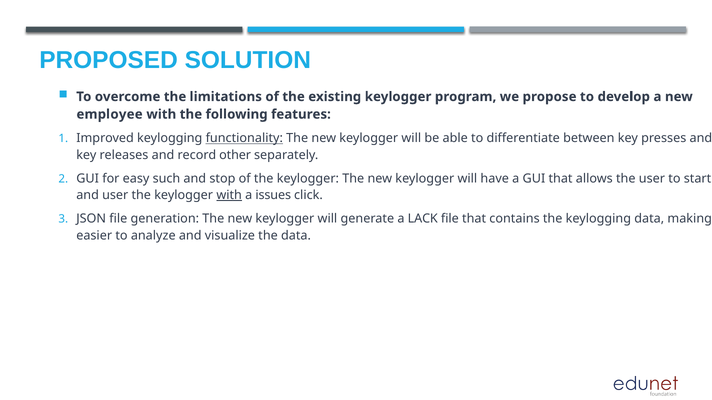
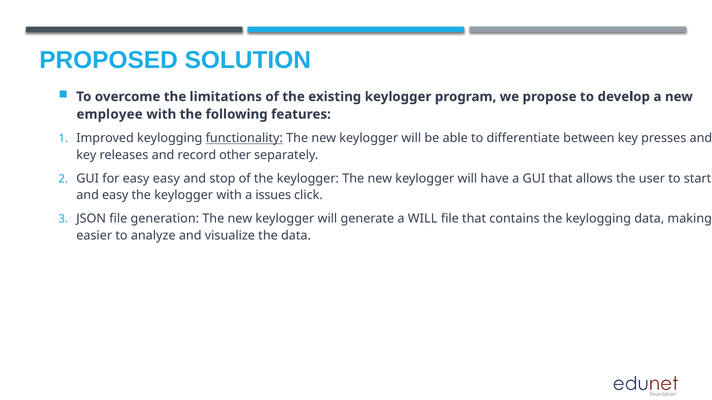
easy such: such -> easy (166, 179)
and user: user -> easy (115, 195)
with underline: present -> none (229, 195)
a LACK: LACK -> WILL (423, 219)
